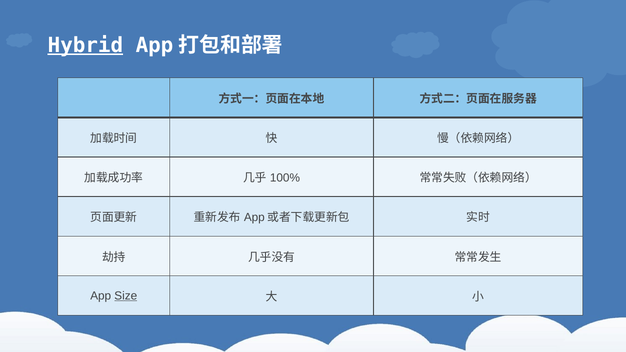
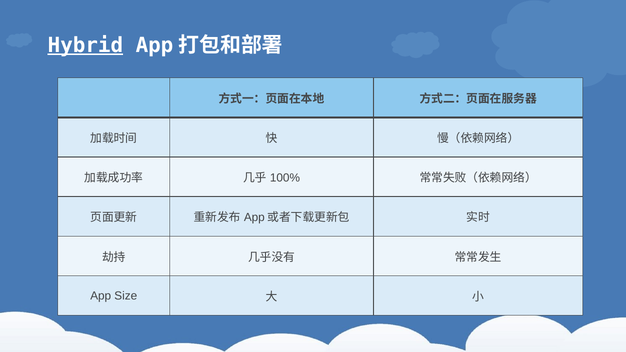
Size underline: present -> none (126, 296)
